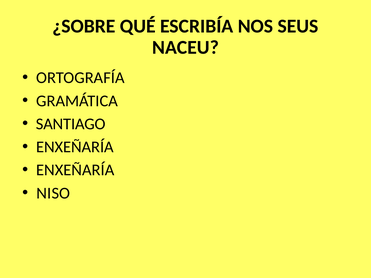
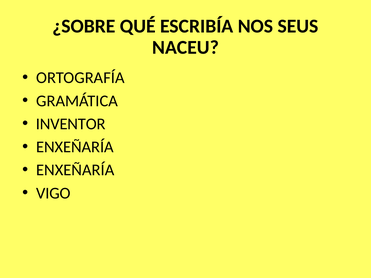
SANTIAGO: SANTIAGO -> INVENTOR (71, 124)
NISO: NISO -> VIGO (53, 193)
